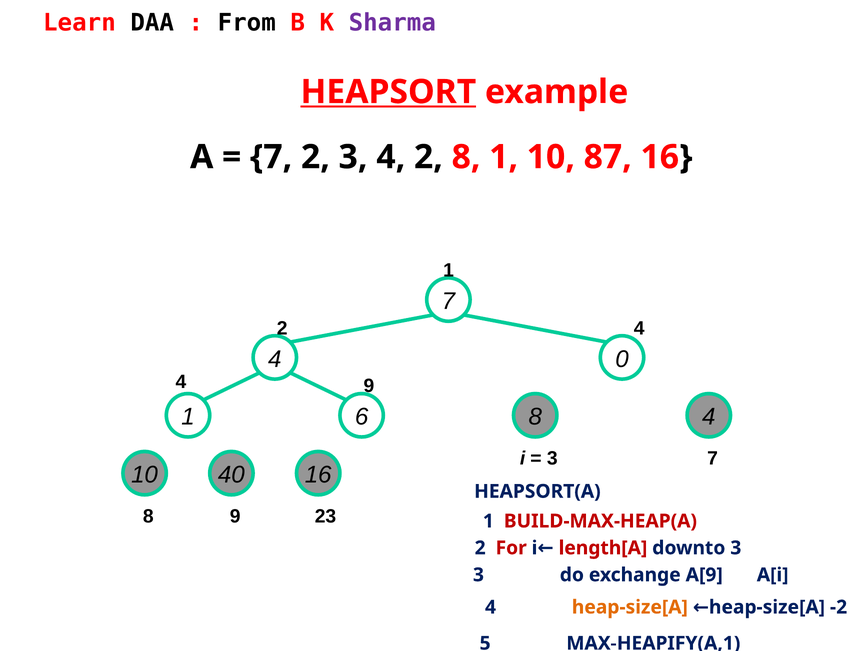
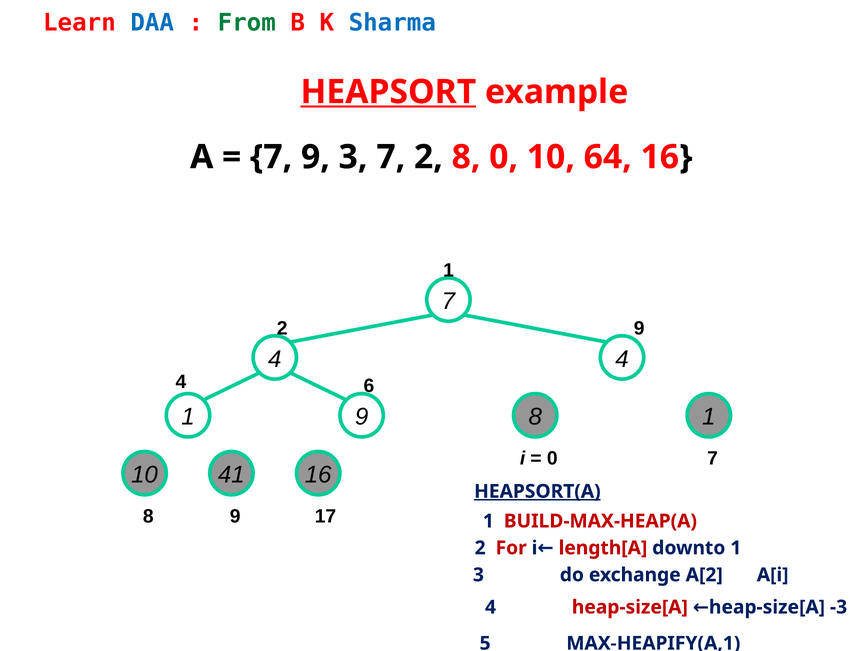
DAA colour: black -> blue (152, 23)
From colour: black -> green (247, 23)
Sharma colour: purple -> blue (392, 23)
7 2: 2 -> 9 (315, 157)
3 4: 4 -> 7 (391, 157)
8 1: 1 -> 0 (504, 157)
87: 87 -> 64 (608, 157)
2 4: 4 -> 9 (639, 328)
4 0: 0 -> 4 (622, 359)
4 9: 9 -> 6 (369, 386)
1 6: 6 -> 9 (362, 417)
8 4: 4 -> 1 (709, 417)
3: 3 -> 0 (552, 458)
40: 40 -> 41 (231, 475)
HEAPSORT(A underline: none -> present (537, 491)
23: 23 -> 17 (326, 516)
downto 3: 3 -> 1 (736, 548)
A[9: A[9 -> A[2 (704, 575)
heap-size[A colour: orange -> red (630, 607)
-2: -2 -> -3 (839, 607)
